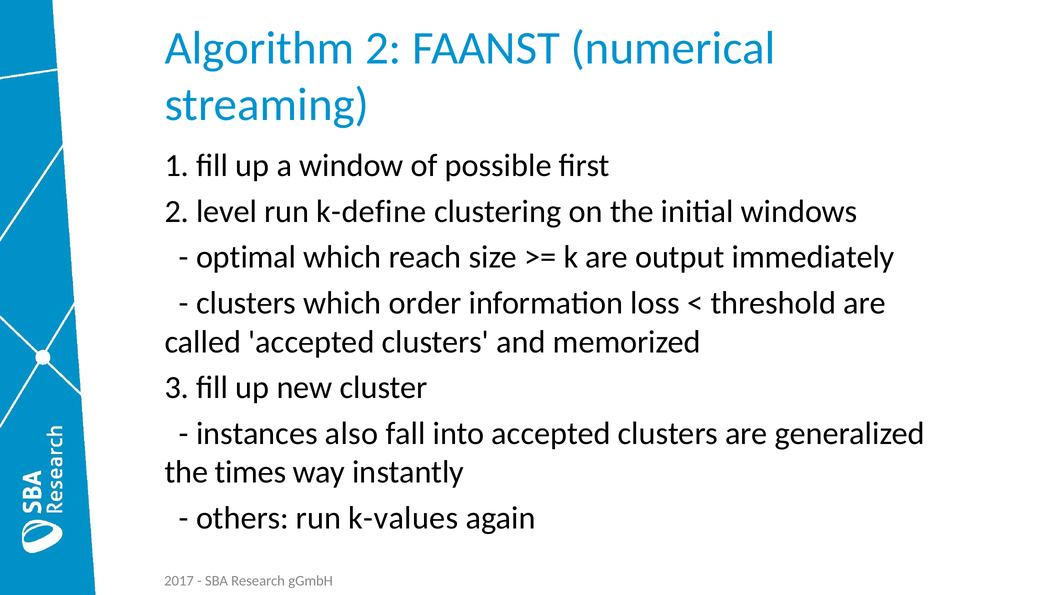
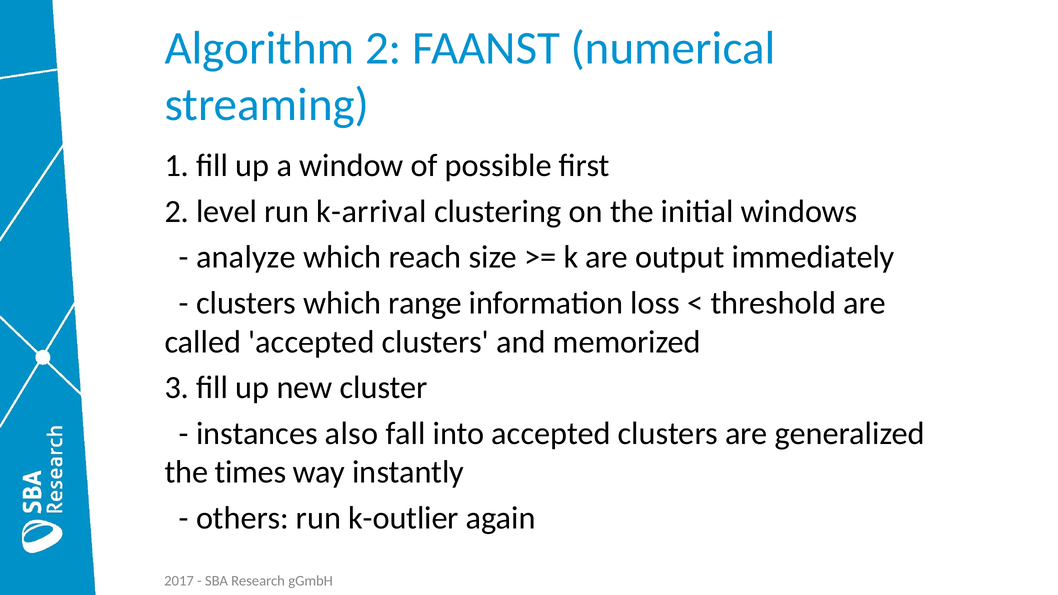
k-define: k-define -> k-arrival (371, 212)
optimal: optimal -> analyze (246, 257)
order: order -> range (425, 303)
k-values: k-values -> k-outlier (404, 518)
